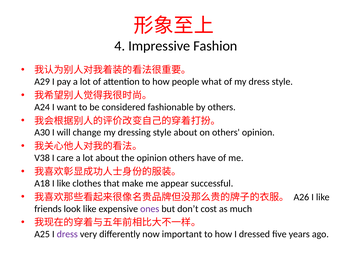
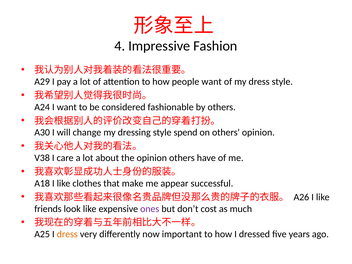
people what: what -> want (212, 82)
style about: about -> spend (186, 133)
dress colour: purple -> orange (67, 234)
